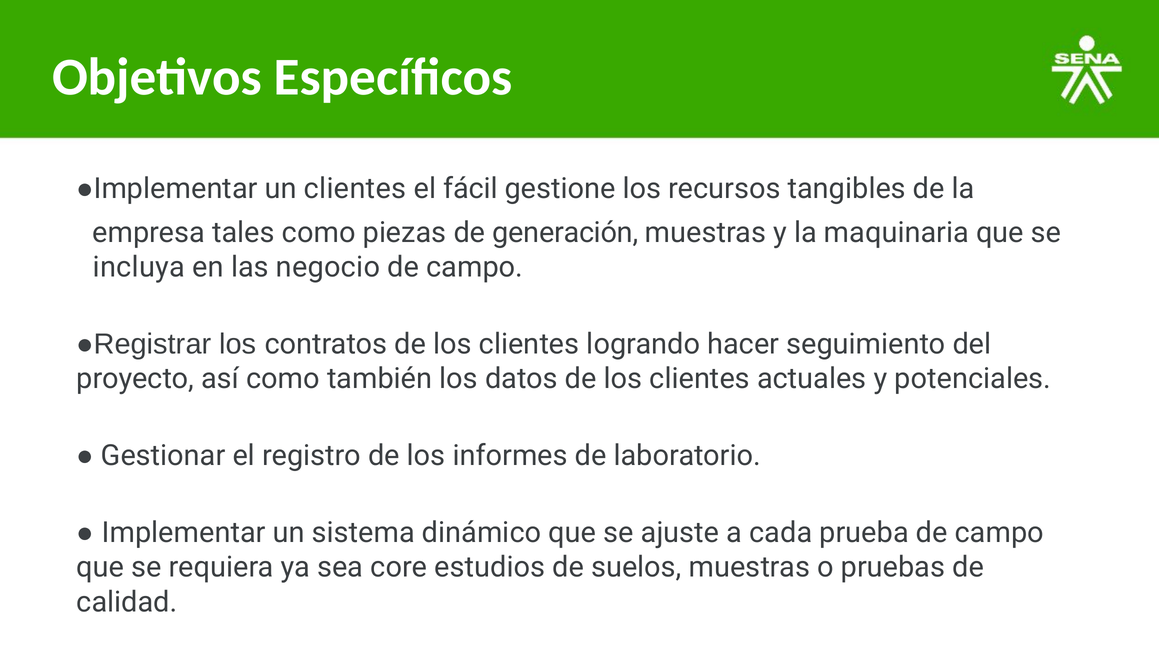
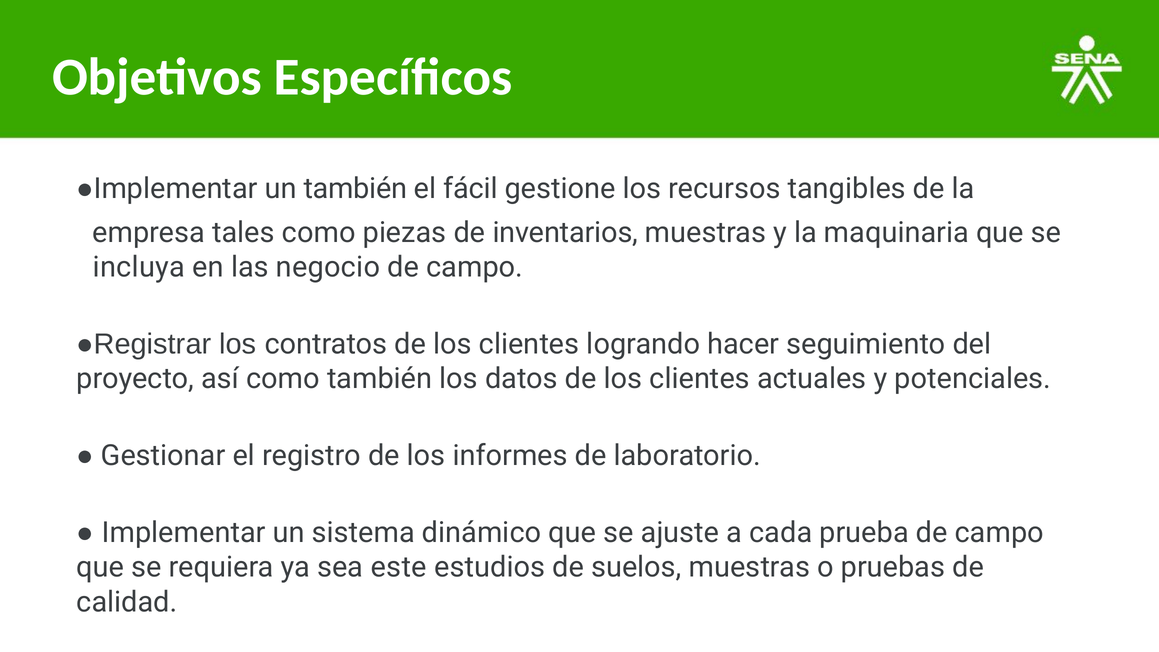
un clientes: clientes -> también (355, 189)
generación: generación -> inventarios (565, 232)
core: core -> este (399, 567)
